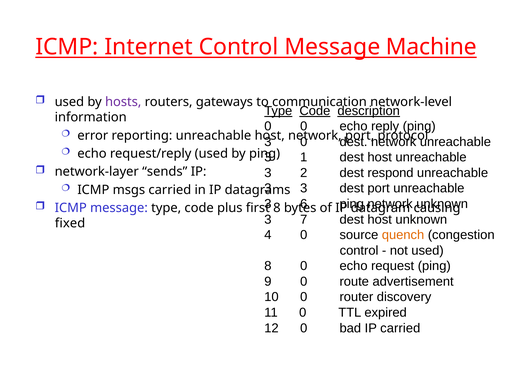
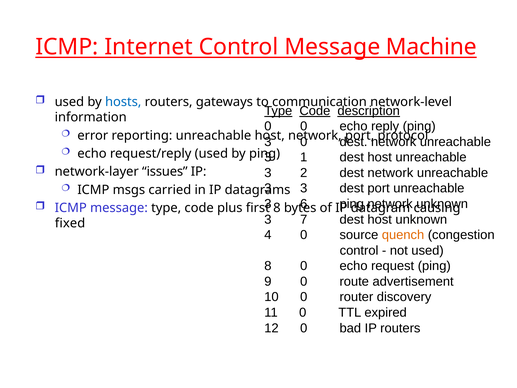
hosts colour: purple -> blue (123, 102)
sends: sends -> issues (165, 172)
2 dest respond: respond -> network (390, 173)
IP carried: carried -> routers (400, 328)
